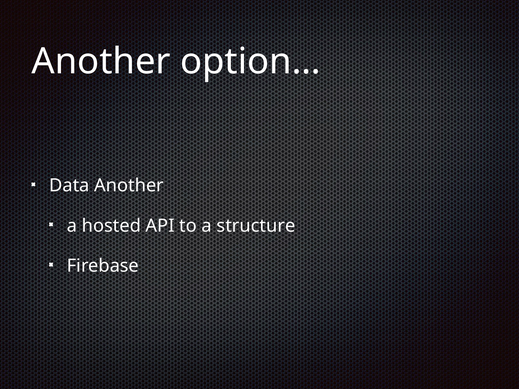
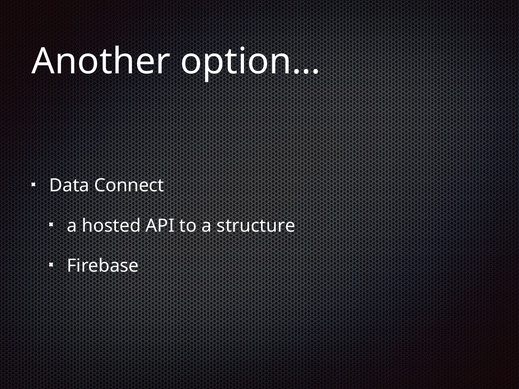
Data Another: Another -> Connect (129, 186)
